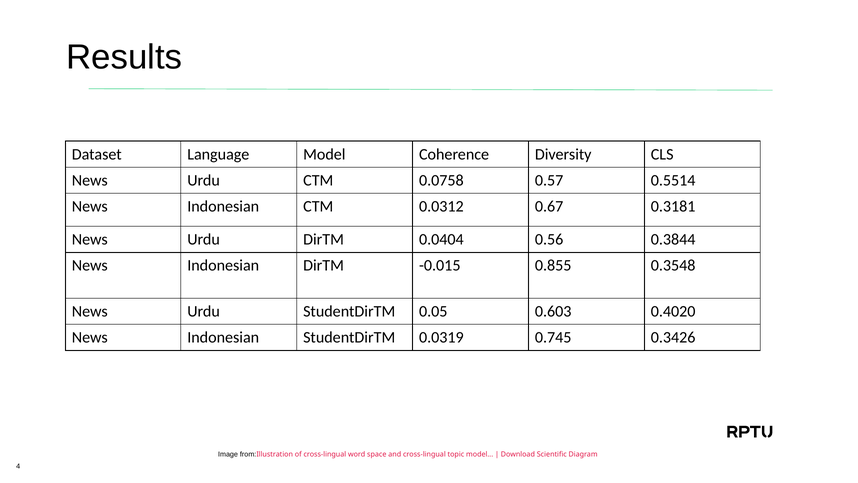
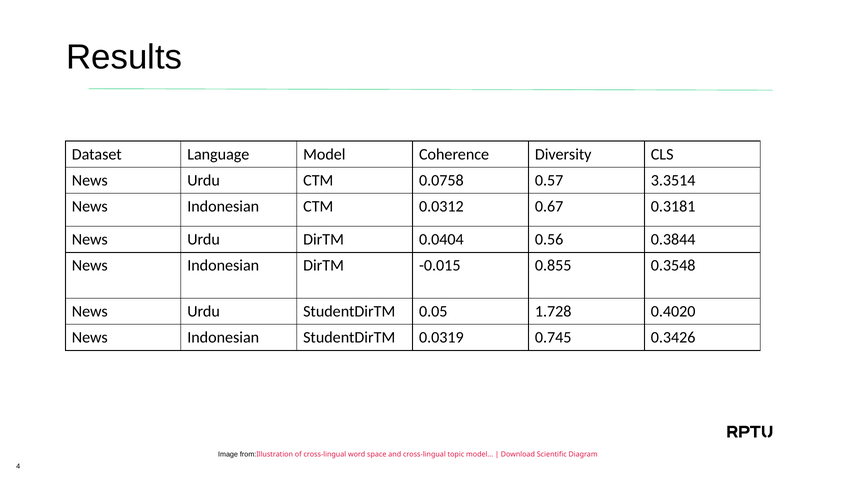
0.5514: 0.5514 -> 3.3514 (673, 180)
0.603: 0.603 -> 1.728 (553, 311)
